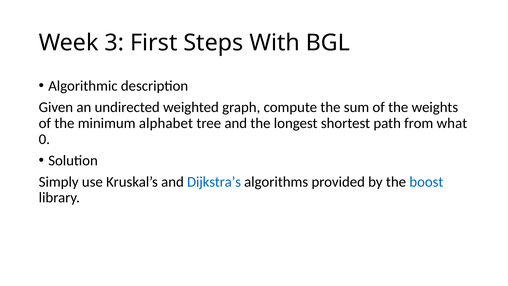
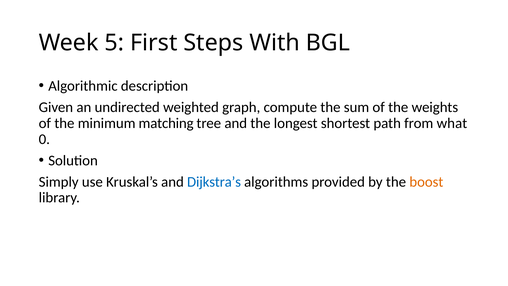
3: 3 -> 5 (114, 43)
alphabet: alphabet -> matching (166, 123)
boost colour: blue -> orange (426, 182)
